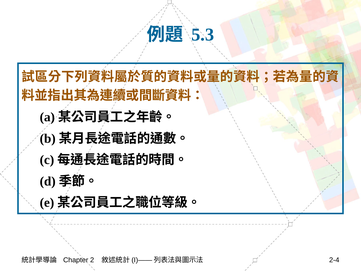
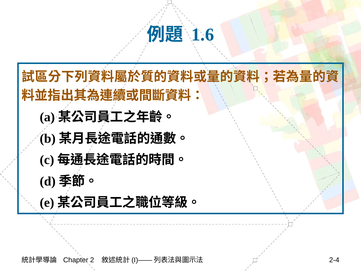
5.3: 5.3 -> 1.6 (203, 35)
